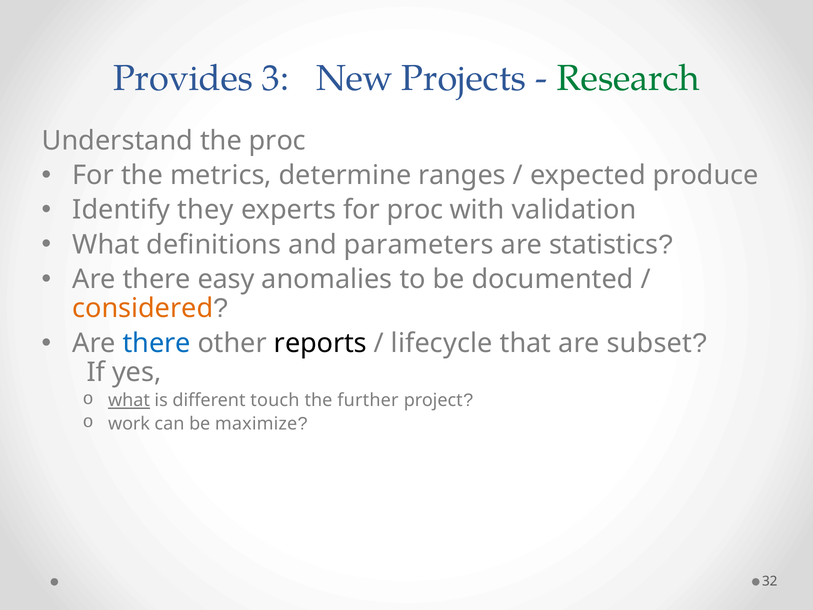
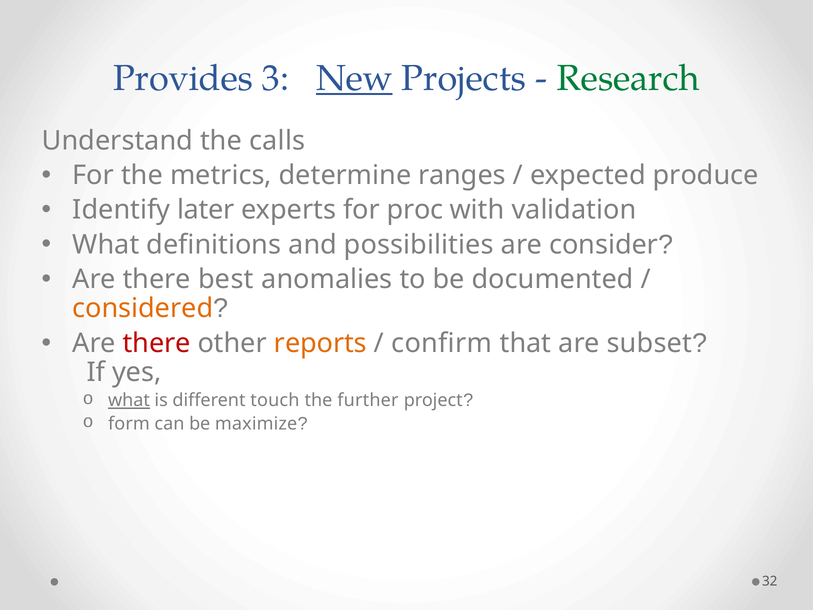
New underline: none -> present (354, 78)
the proc: proc -> calls (277, 140)
they: they -> later (206, 210)
parameters: parameters -> possibilities (419, 244)
statistics: statistics -> consider (604, 244)
easy: easy -> best (226, 279)
there colour: blue -> red (157, 343)
reports colour: black -> orange (320, 343)
lifecycle: lifecycle -> confirm (442, 343)
work: work -> form (129, 423)
